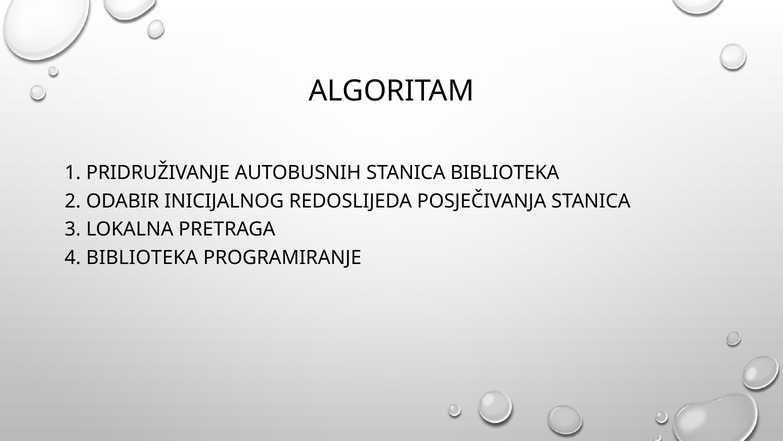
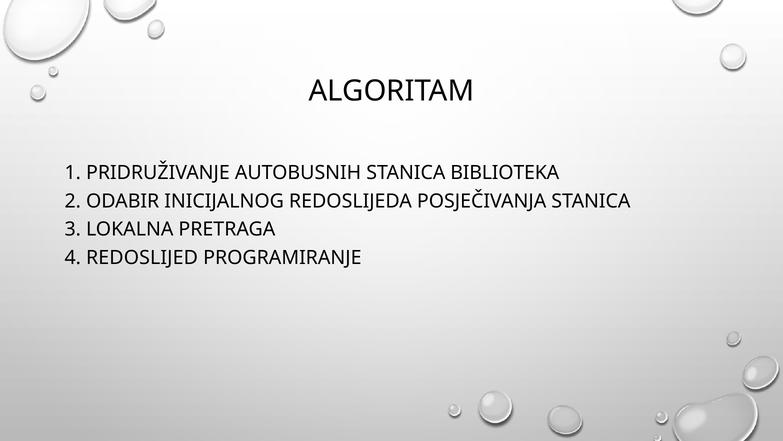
4 BIBLIOTEKA: BIBLIOTEKA -> REDOSLIJED (142, 257)
